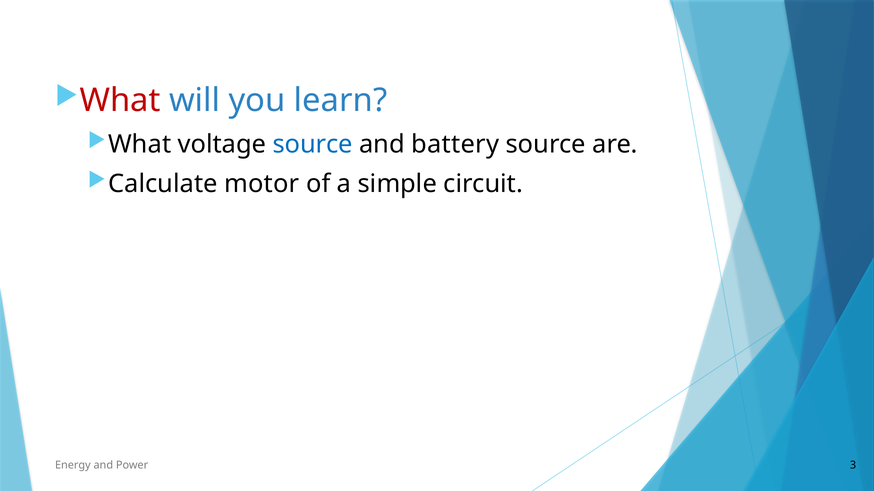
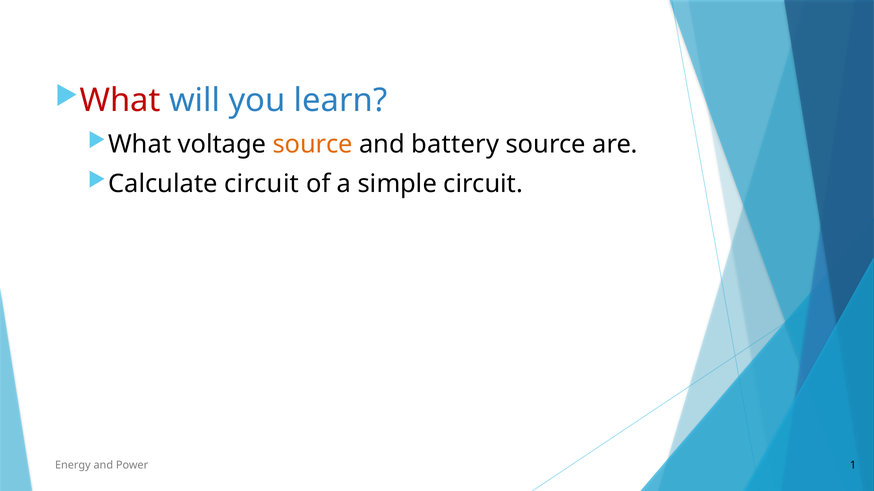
source colour: blue -> orange (313, 144)
Calculate motor: motor -> circuit (262, 184)
3: 3 -> 1 (853, 466)
